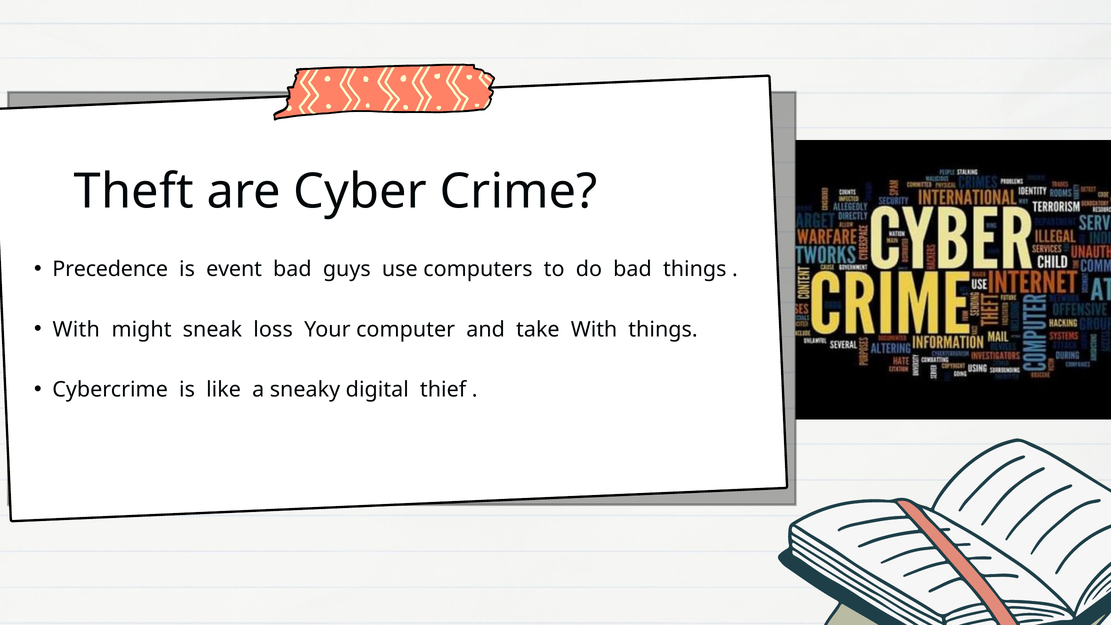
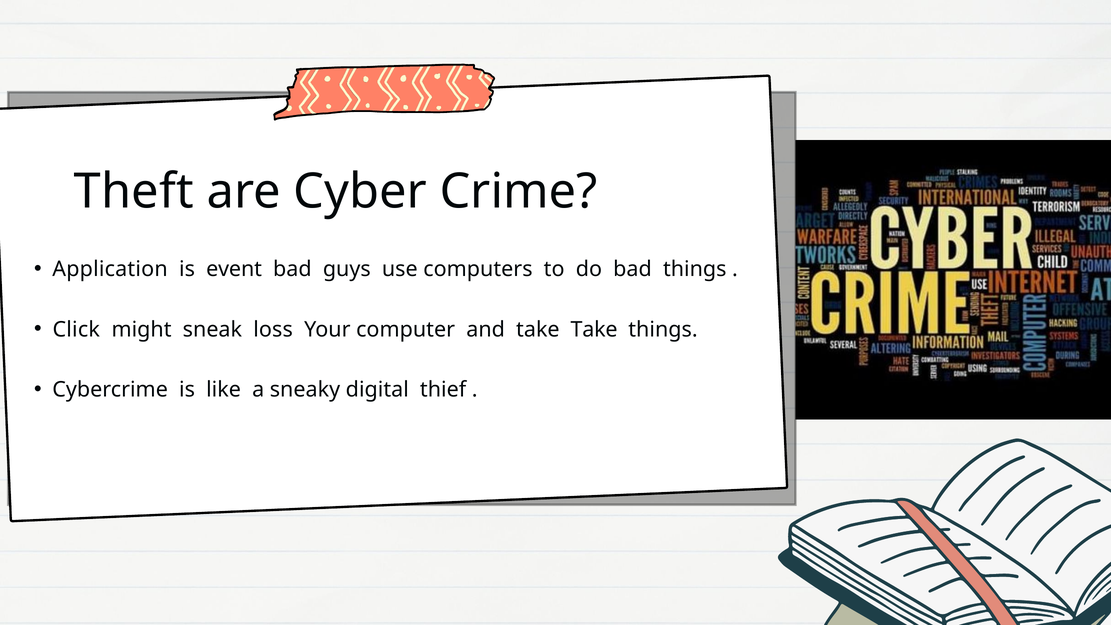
Precedence: Precedence -> Application (110, 269)
With: With -> Click (76, 329)
take With: With -> Take (594, 329)
